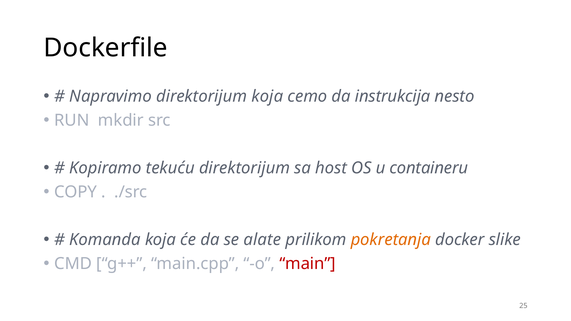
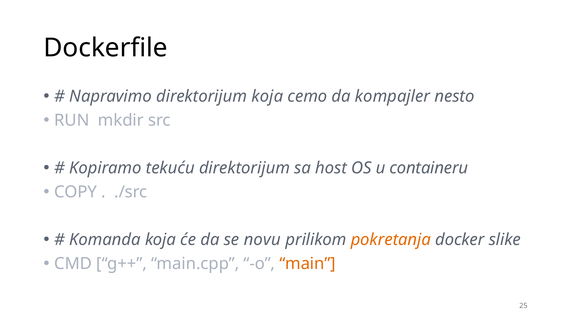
instrukcija: instrukcija -> kompajler (393, 97)
alate: alate -> novu (262, 240)
main colour: red -> orange (308, 264)
